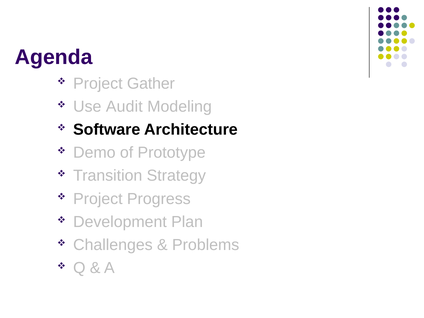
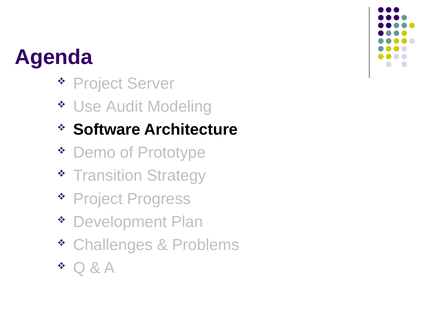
Gather: Gather -> Server (151, 83)
